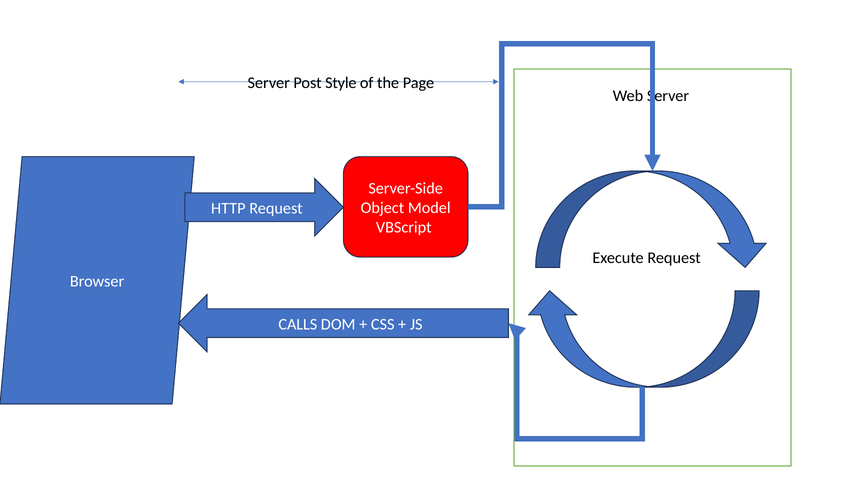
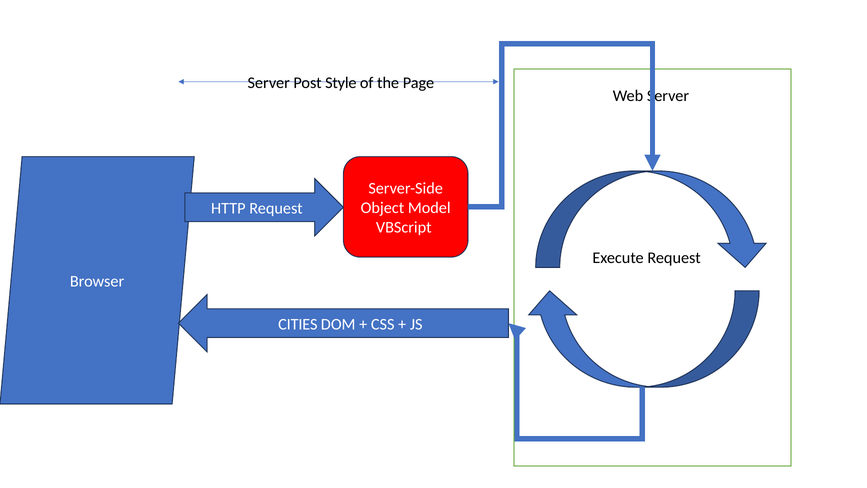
CALLS: CALLS -> CITIES (298, 324)
